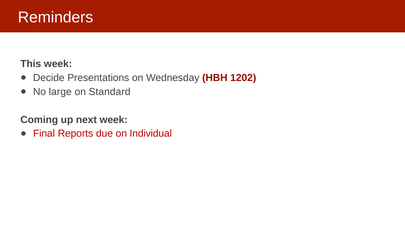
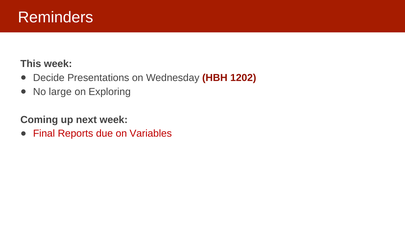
Standard: Standard -> Exploring (110, 92)
Individual: Individual -> Variables (151, 134)
